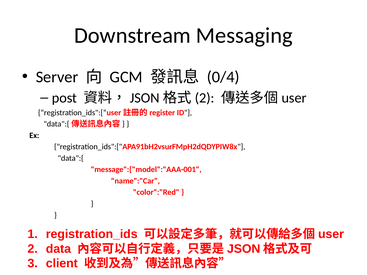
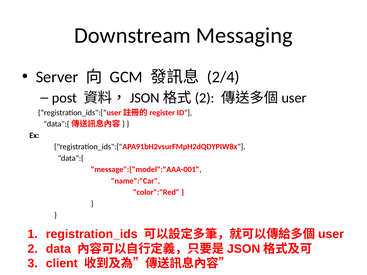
0/4: 0/4 -> 2/4 (223, 77)
